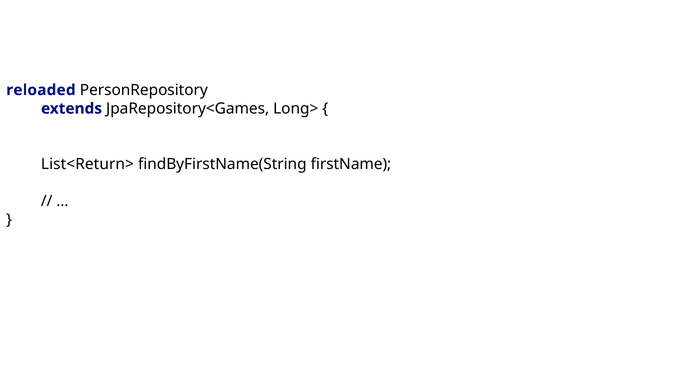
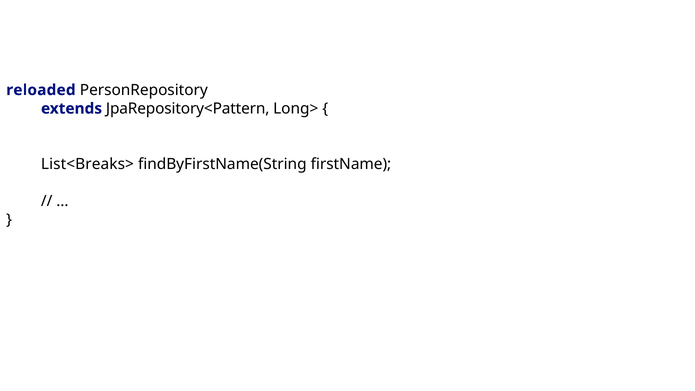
JpaRepository<Games: JpaRepository<Games -> JpaRepository<Pattern (188, 109)
List<Return>: List<Return> -> List<Breaks> (87, 164)
